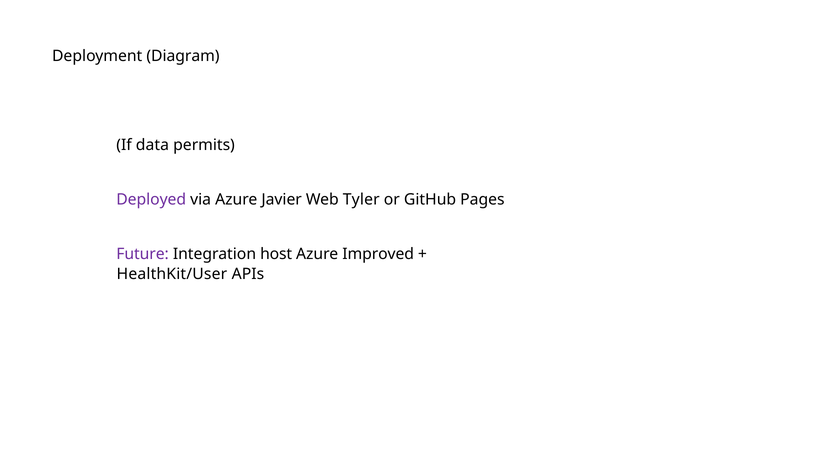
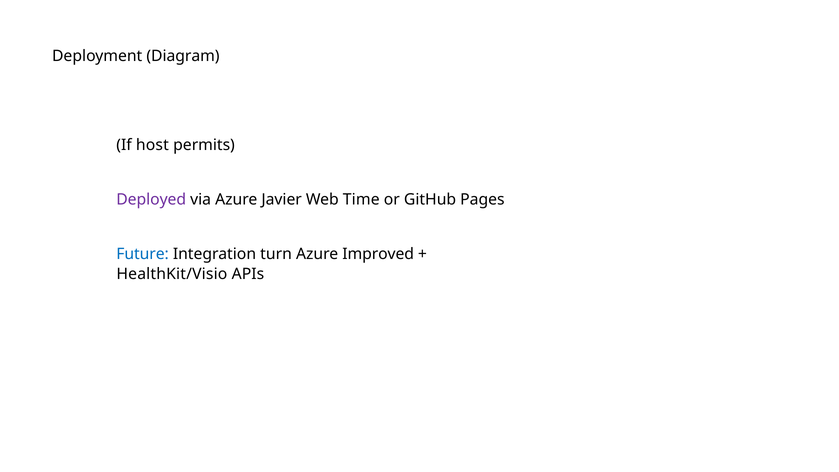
data: data -> host (152, 145)
Tyler: Tyler -> Time (361, 200)
Future colour: purple -> blue (143, 254)
host: host -> turn (276, 254)
HealthKit/User: HealthKit/User -> HealthKit/Visio (172, 274)
